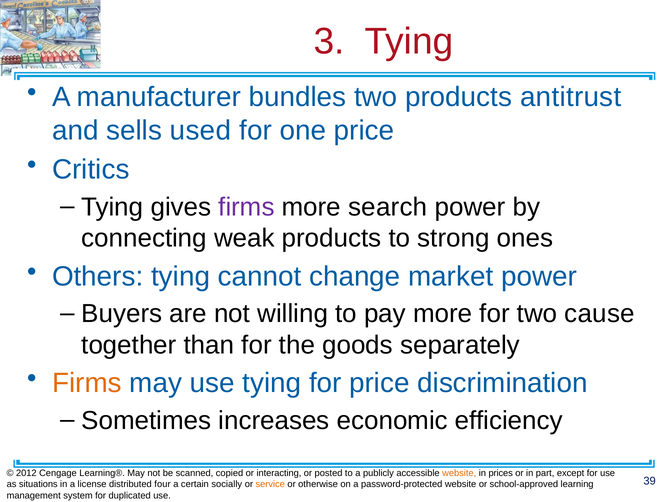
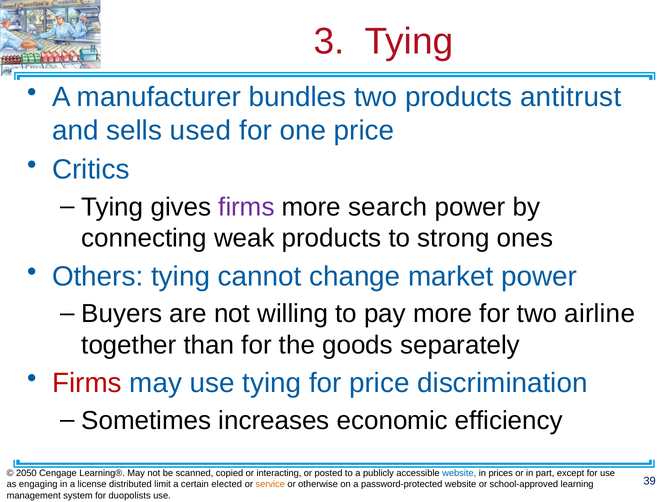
cause: cause -> airline (600, 314)
Firms colour: orange -> red (87, 383)
2012: 2012 -> 2050 (26, 473)
website colour: orange -> blue (459, 473)
situations: situations -> engaging (38, 484)
four: four -> limit (163, 484)
socially: socially -> elected (227, 484)
duplicated: duplicated -> duopolists (130, 495)
